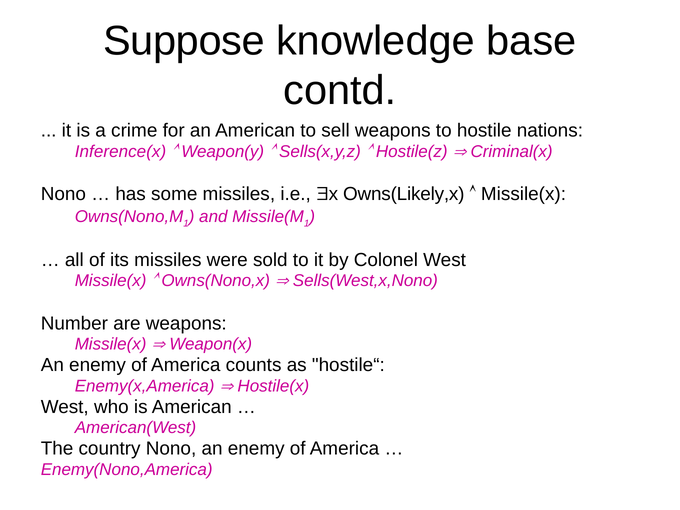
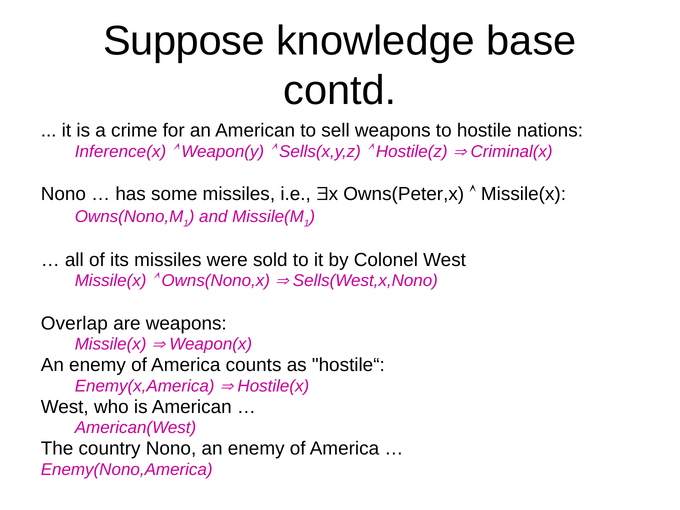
Owns(Likely,x: Owns(Likely,x -> Owns(Peter,x (404, 194)
Number: Number -> Overlap (74, 324)
